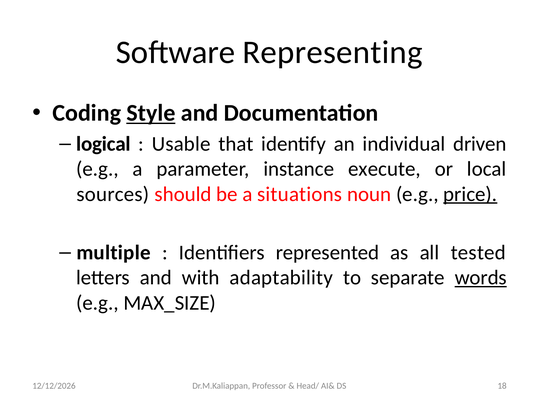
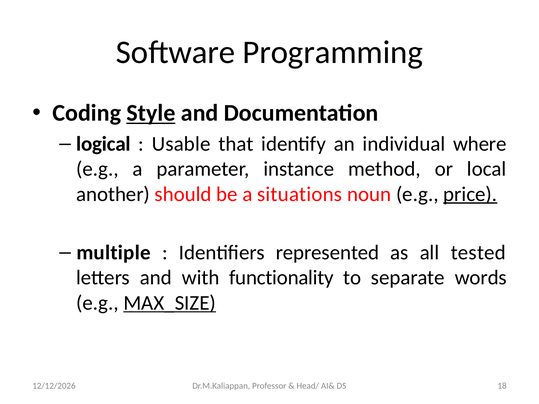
Representing: Representing -> Programming (333, 52)
driven: driven -> where (480, 144)
execute: execute -> method (384, 169)
sources: sources -> another (113, 194)
adaptability: adaptability -> functionality (281, 278)
words underline: present -> none (481, 278)
MAX_SIZE underline: none -> present (170, 303)
